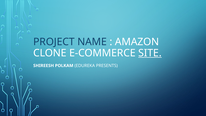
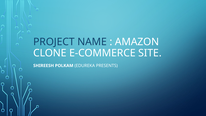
SITE underline: present -> none (150, 53)
